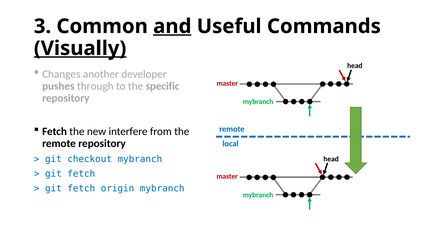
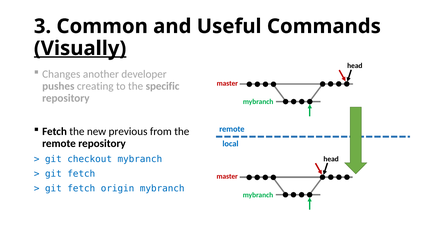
and underline: present -> none (172, 26)
through: through -> creating (95, 86)
interfere: interfere -> previous (128, 131)
